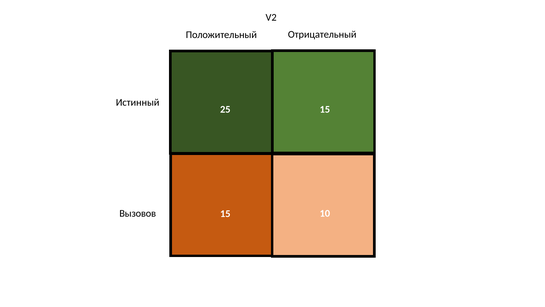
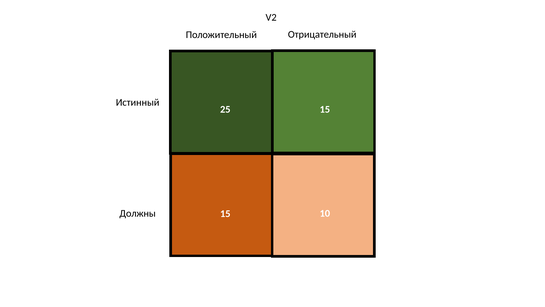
Вызовов: Вызовов -> Должны (138, 213)
